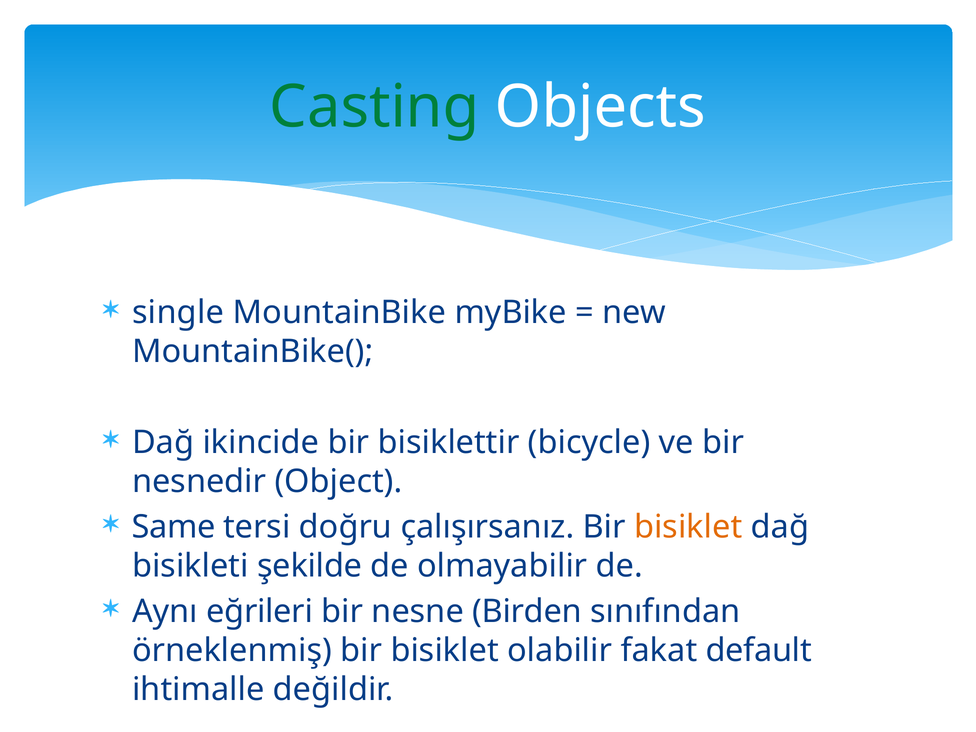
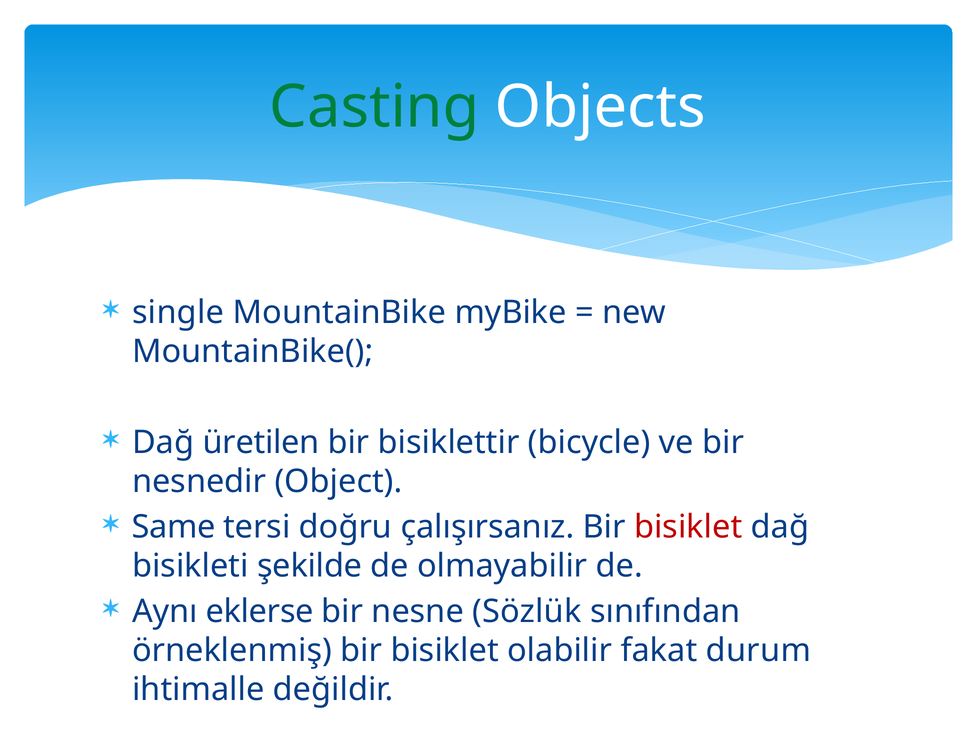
ikincide: ikincide -> üretilen (261, 442)
bisiklet colour: orange -> red (688, 527)
eğrileri: eğrileri -> eklerse (260, 612)
Birden: Birden -> Sözlük (527, 612)
default: default -> durum (758, 651)
